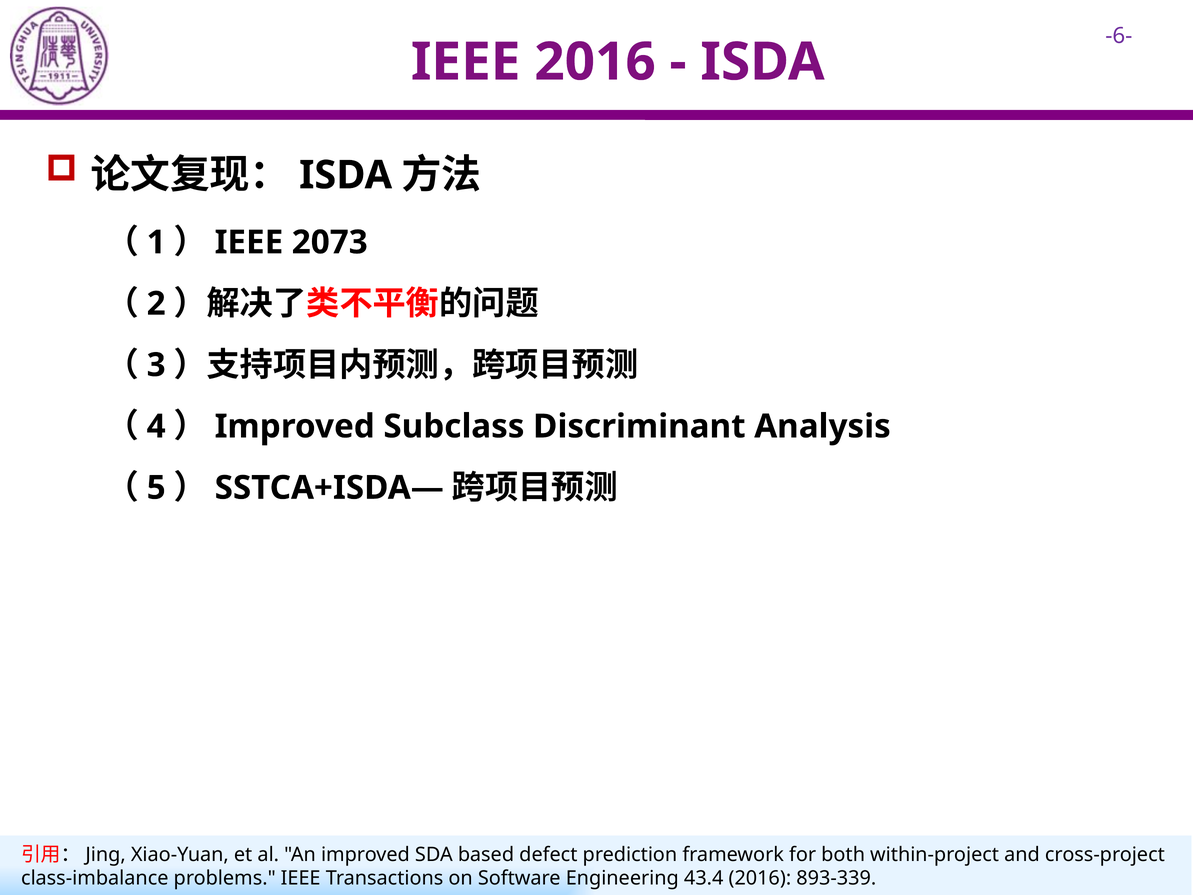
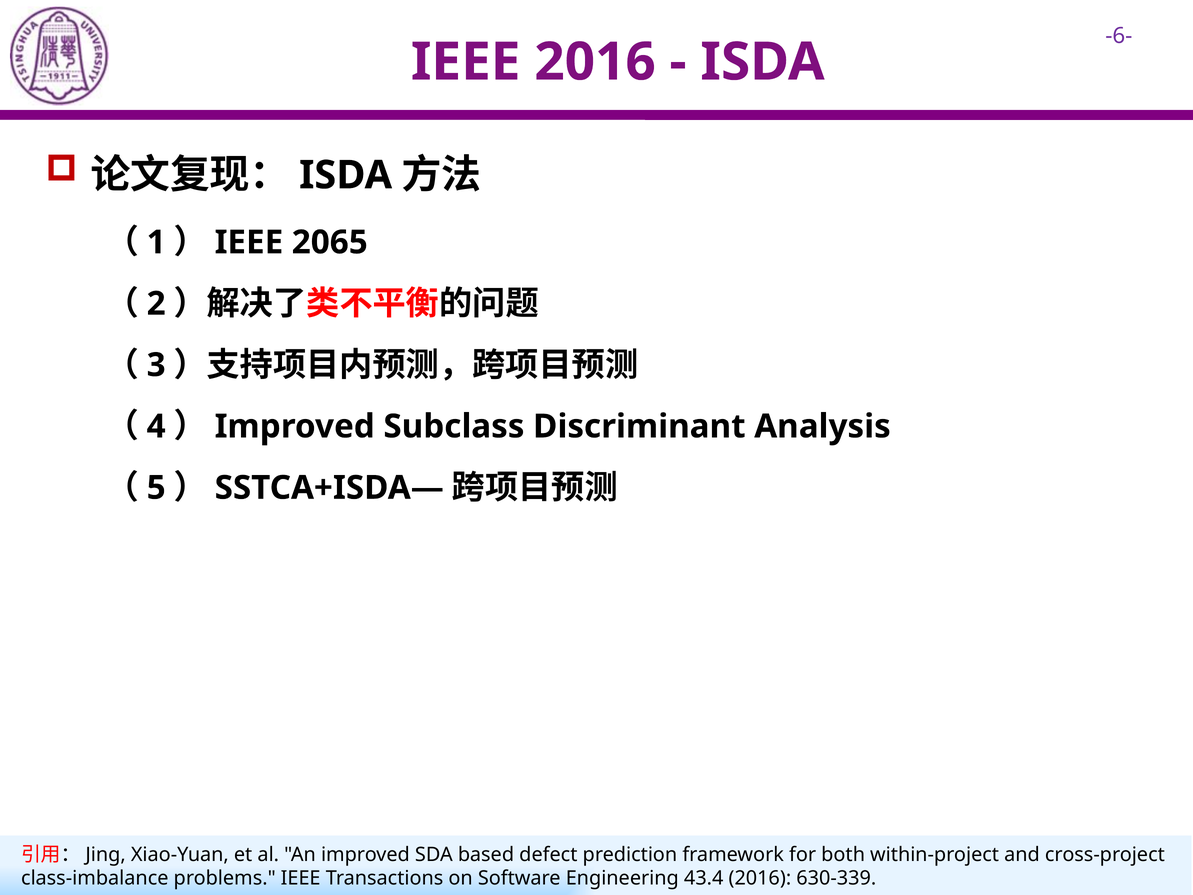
2073: 2073 -> 2065 (330, 242)
893-339: 893-339 -> 630-339 (836, 878)
